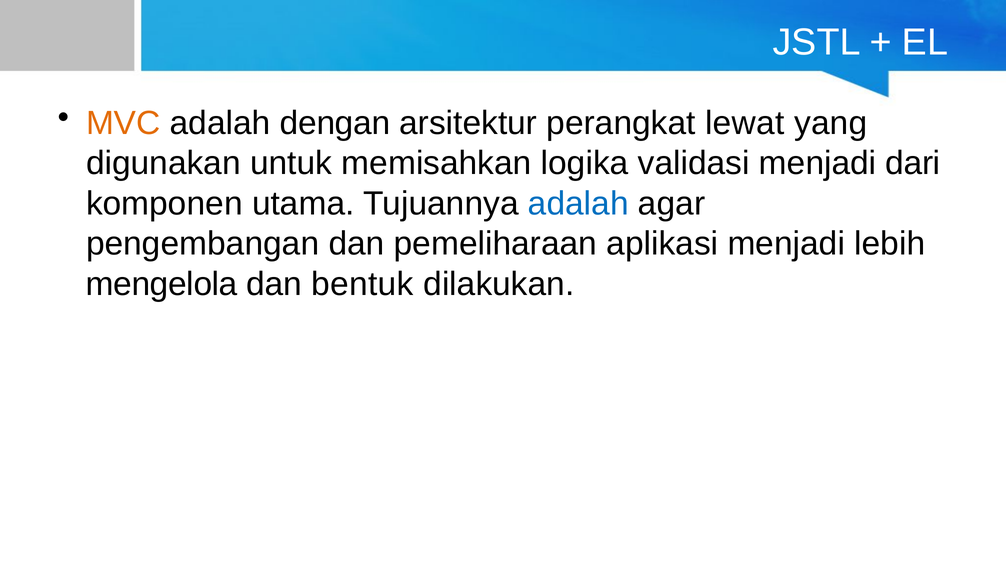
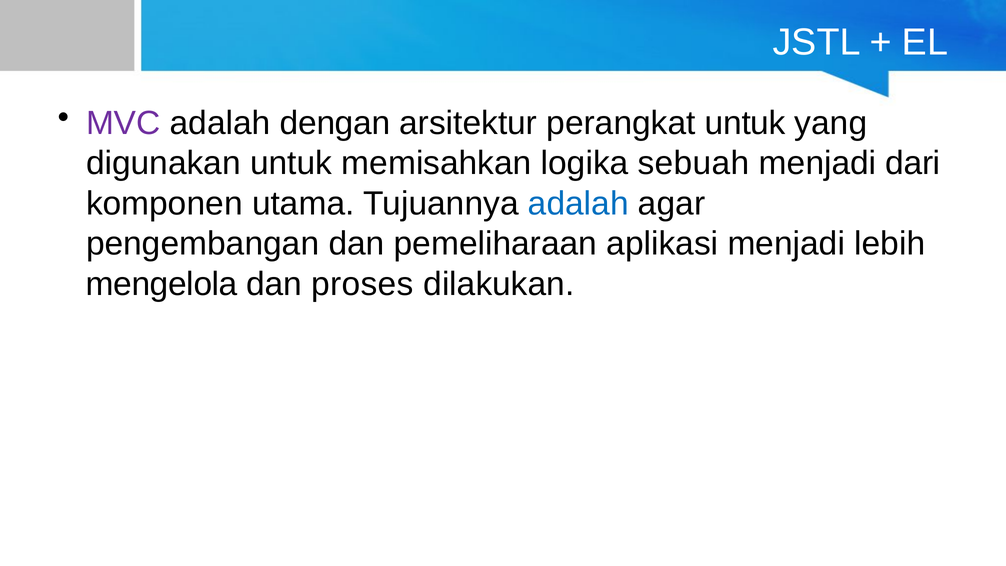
MVC colour: orange -> purple (123, 123)
perangkat lewat: lewat -> untuk (745, 123)
validasi: validasi -> sebuah (694, 163)
bentuk: bentuk -> proses (363, 284)
